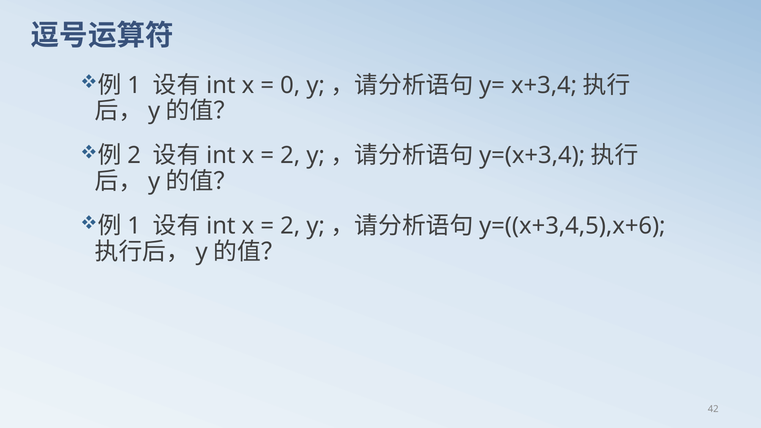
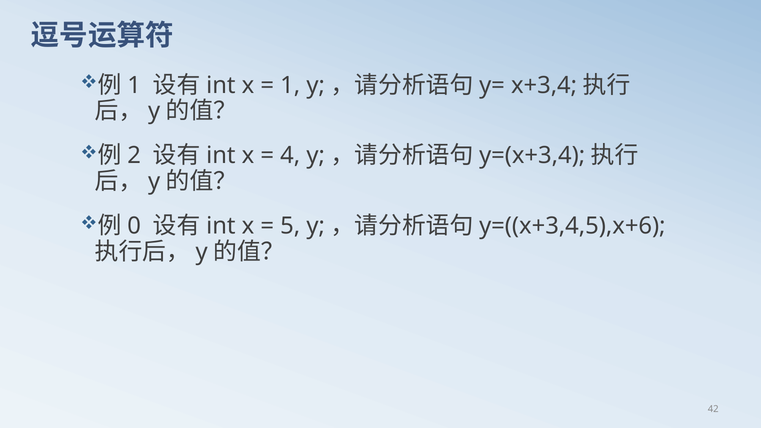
0: 0 -> 1 (290, 85)
2: 2 -> 4 (290, 156)
1: 1 -> 0 (134, 226)
2: 2 -> 5 (290, 226)
